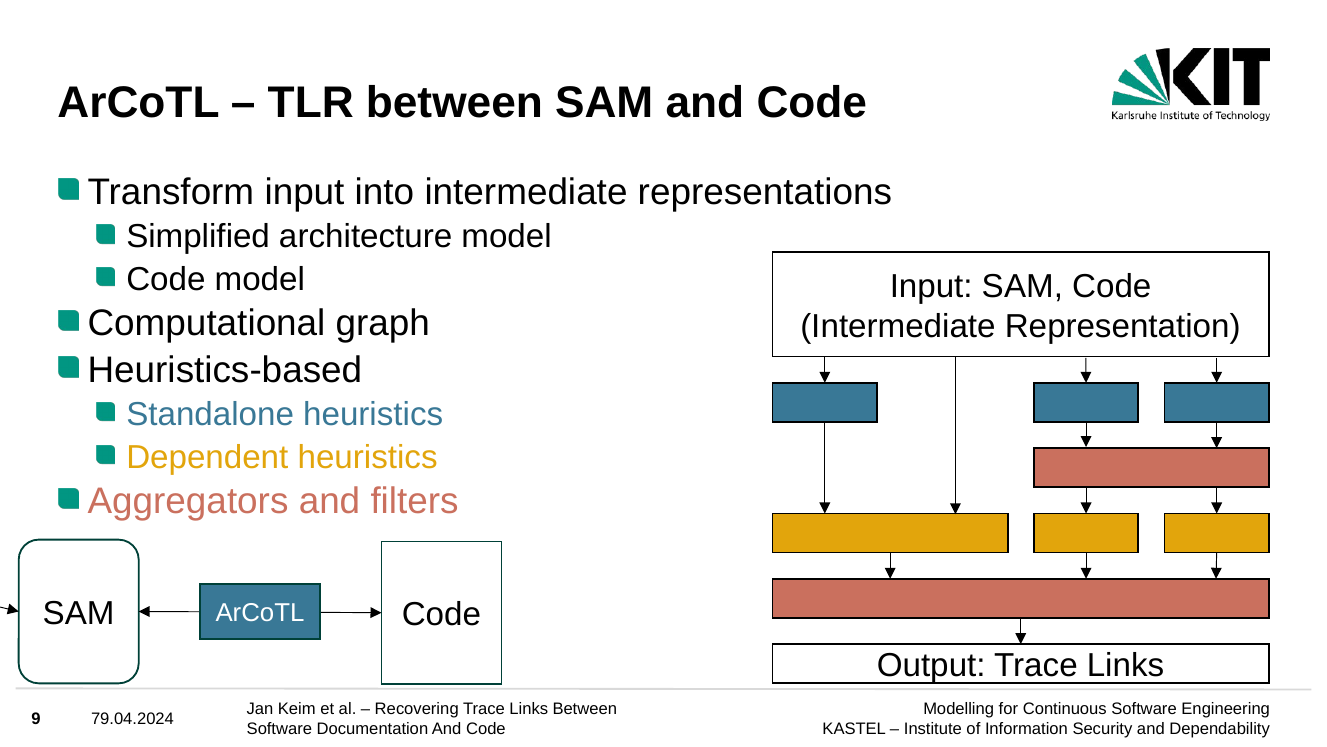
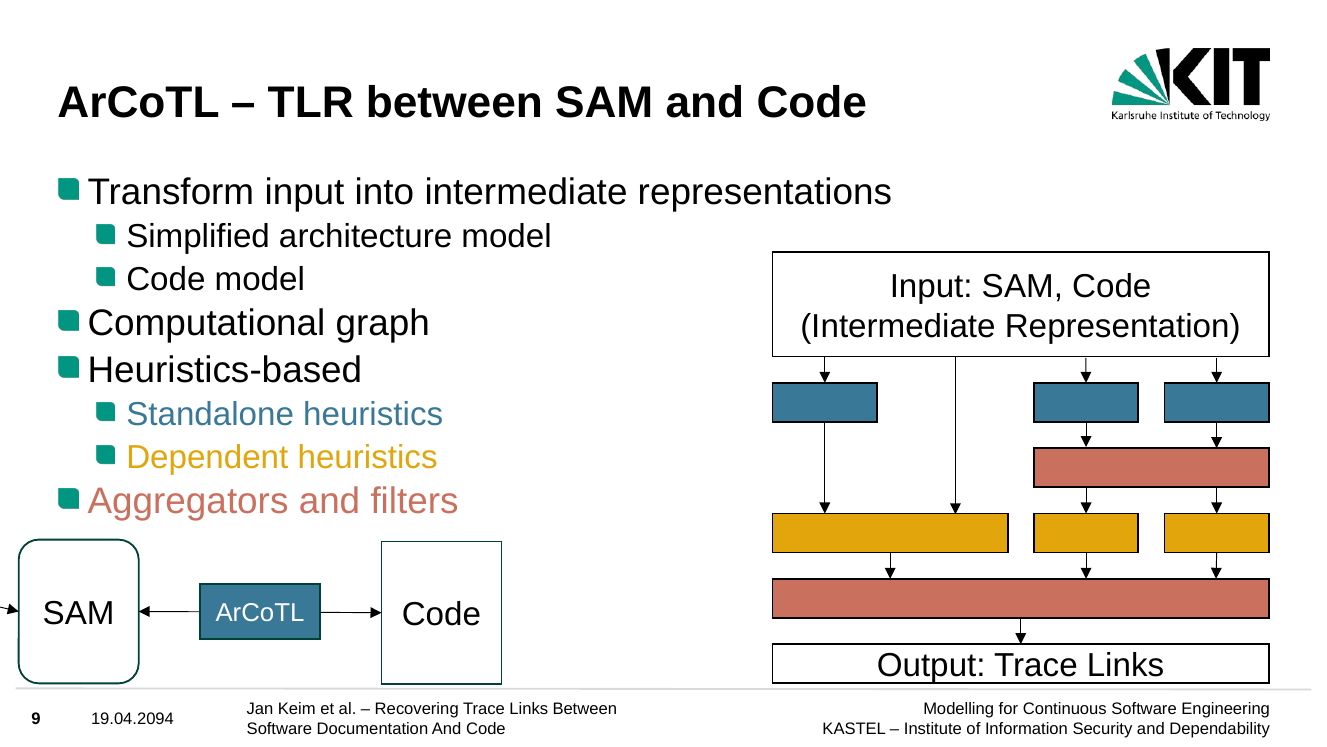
79.04.2024: 79.04.2024 -> 19.04.2094 (132, 719)
